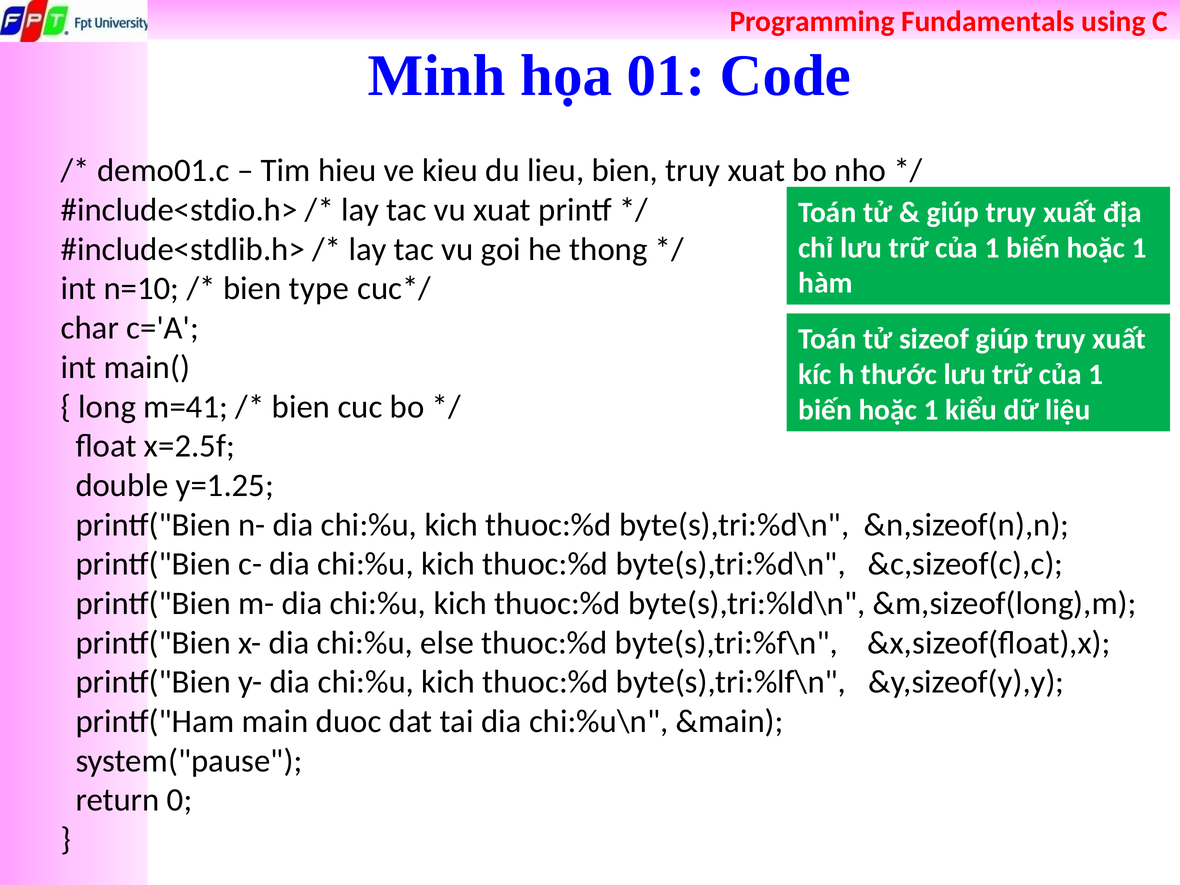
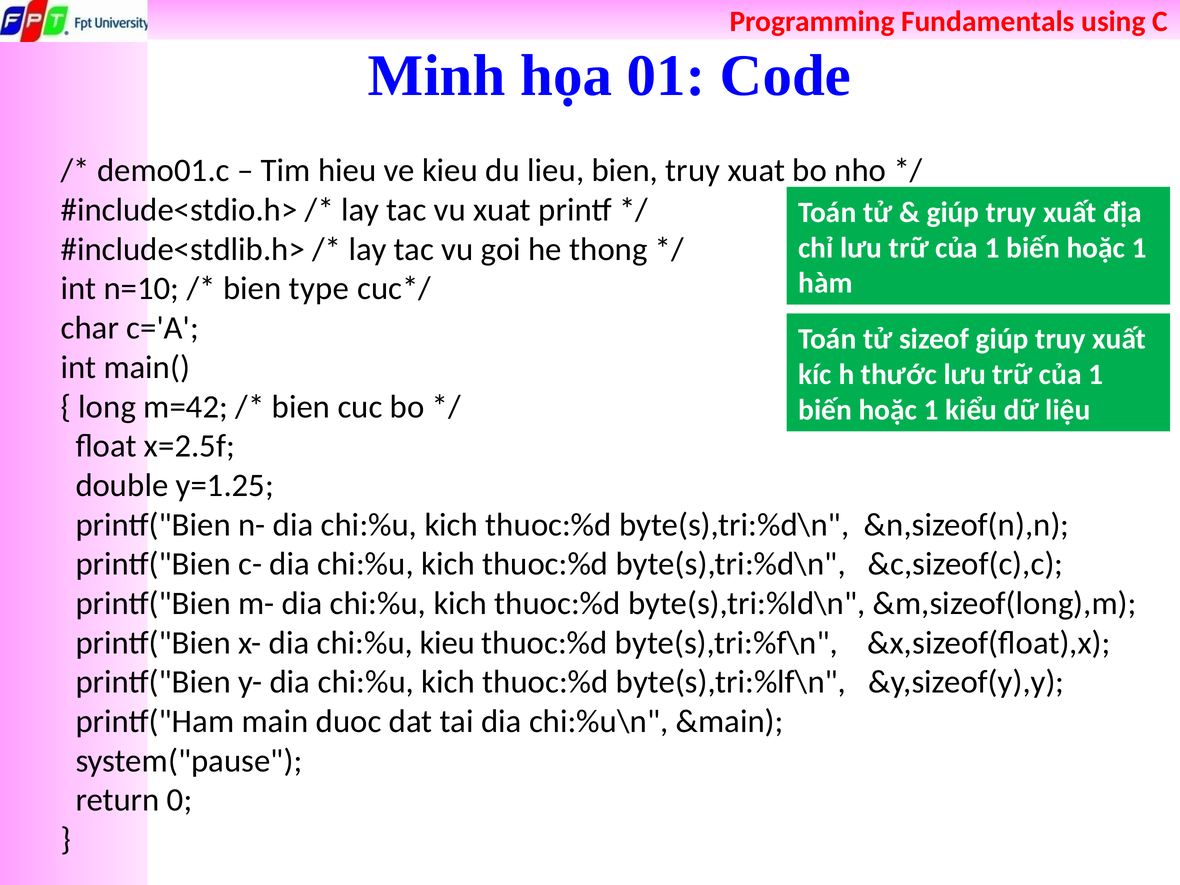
m=41: m=41 -> m=42 (186, 407)
chi:%u else: else -> kieu (447, 643)
